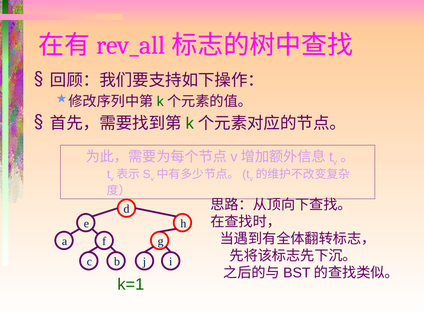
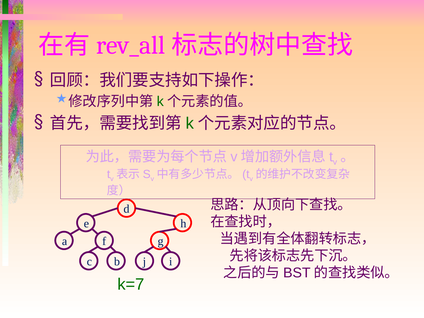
k=1: k=1 -> k=7 (131, 284)
